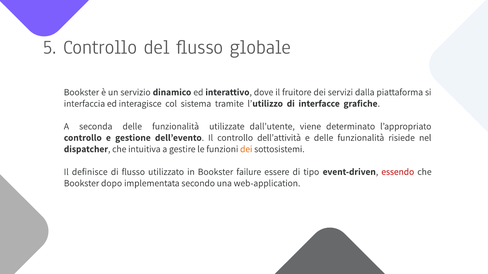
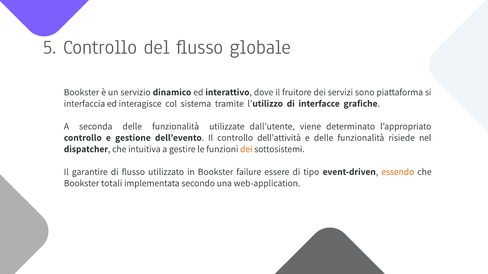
dalla: dalla -> sono (365, 92)
definisce: definisce -> garantire (90, 172)
essendo colour: red -> orange (398, 172)
dopo: dopo -> totali (112, 183)
